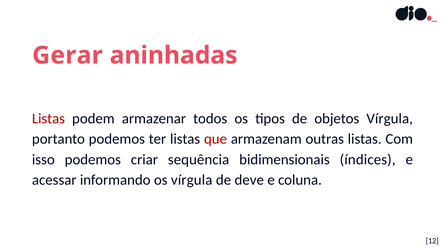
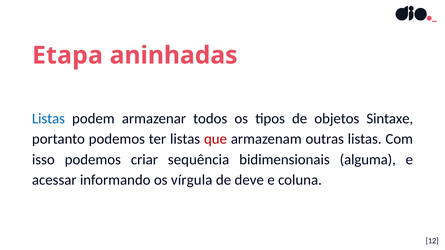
Gerar: Gerar -> Etapa (67, 55)
Listas colour: red -> blue (48, 119)
objetos Vírgula: Vírgula -> Sintaxe (390, 119)
índices: índices -> alguma (368, 160)
